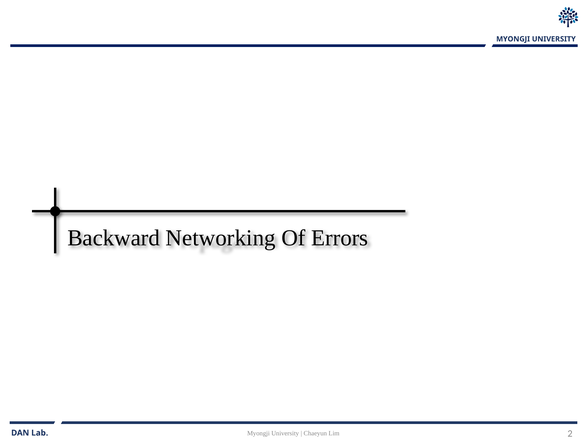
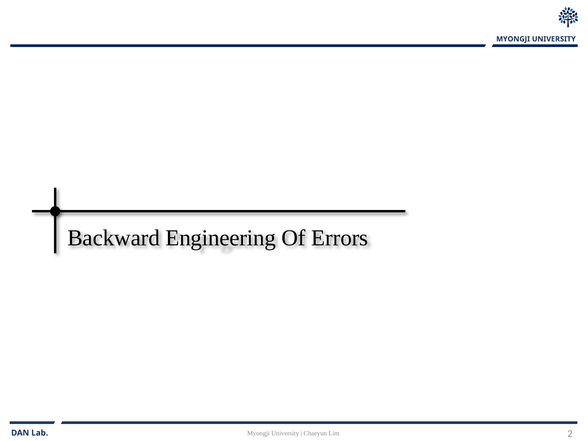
Networking: Networking -> Engineering (221, 238)
